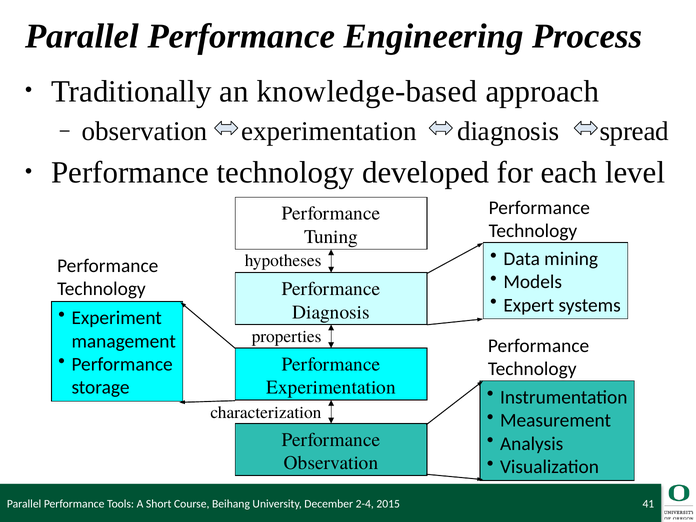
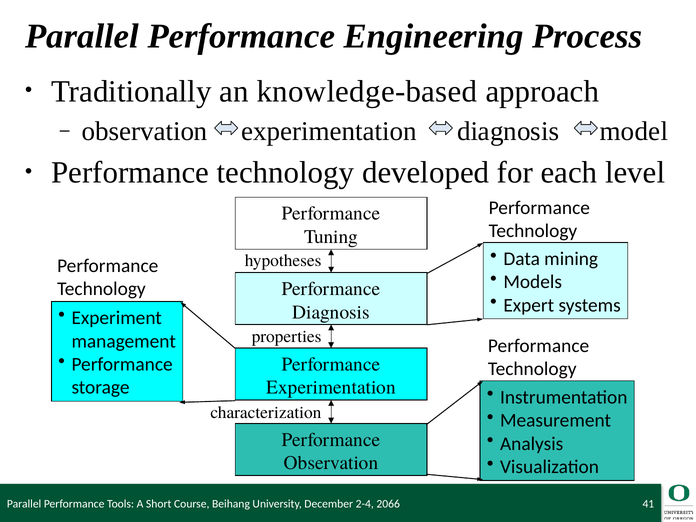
spread: spread -> model (634, 131)
2015: 2015 -> 2066 (388, 504)
